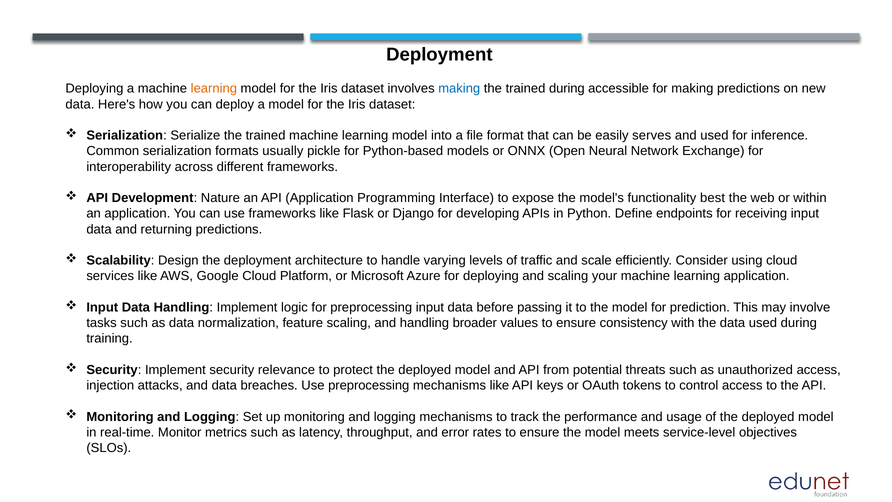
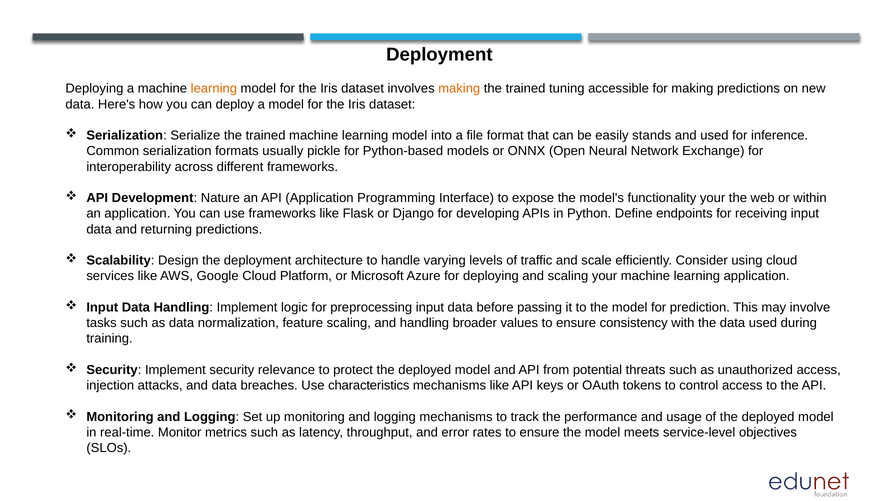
making colour: blue -> orange (459, 89)
trained during: during -> tuning (567, 89)
serves: serves -> stands (652, 135)
functionality best: best -> your (713, 198)
Use preprocessing: preprocessing -> characteristics (369, 385)
